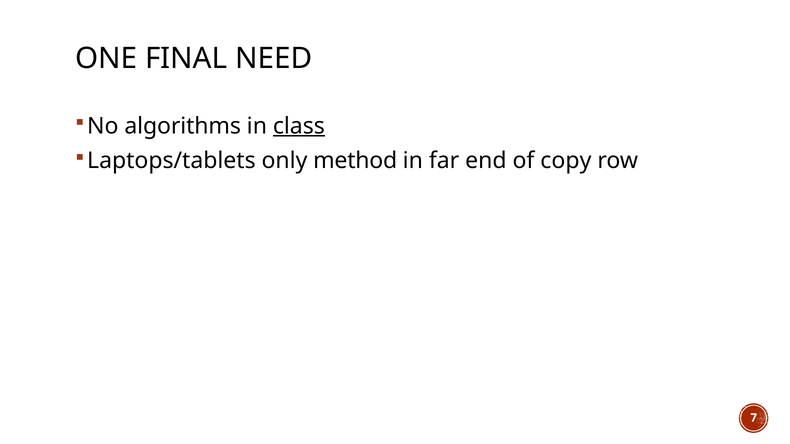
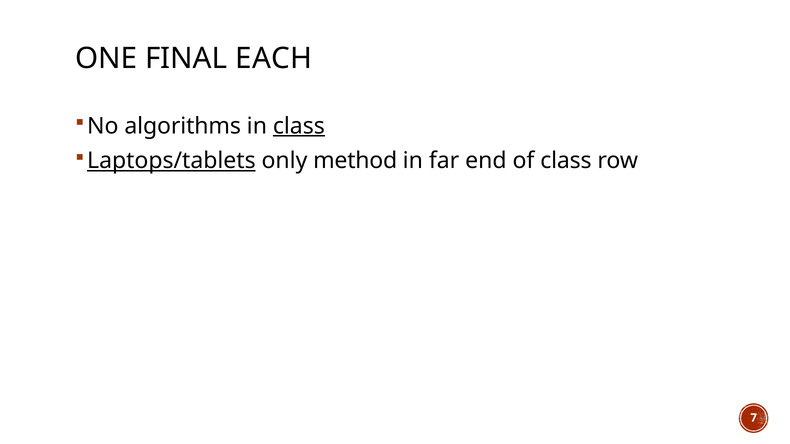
NEED: NEED -> EACH (274, 59)
Laptops/tablets underline: none -> present (171, 161)
of copy: copy -> class (566, 161)
